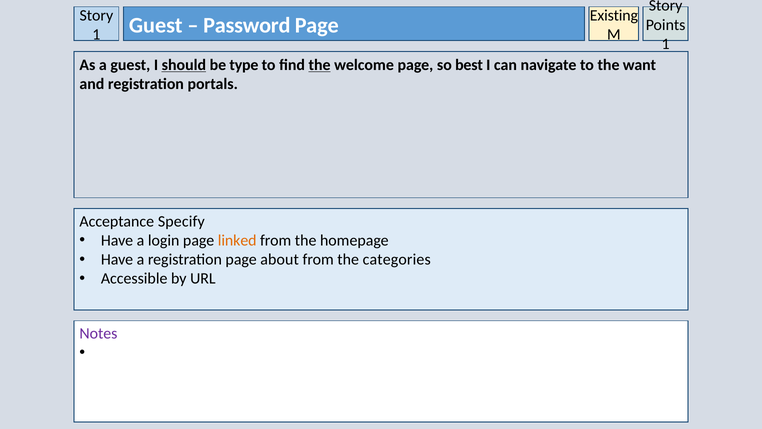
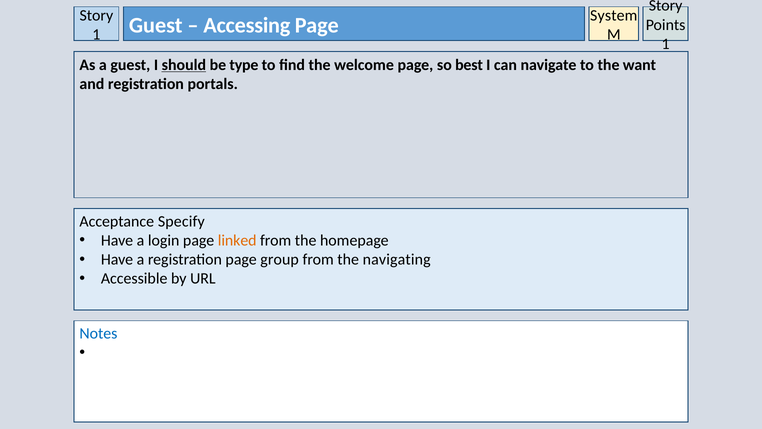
Existing: Existing -> System (614, 15)
Password: Password -> Accessing (247, 25)
the underline: present -> none (320, 65)
about: about -> group (280, 259)
categories: categories -> navigating (397, 259)
Notes colour: purple -> blue (98, 333)
